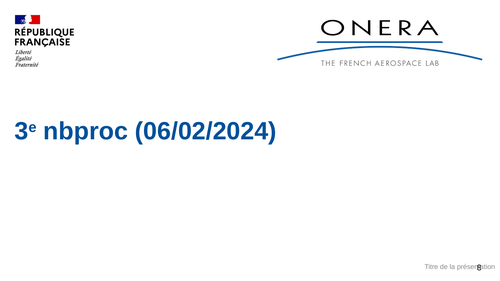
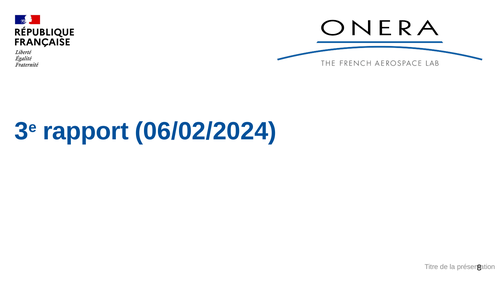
nbproc: nbproc -> rapport (86, 131)
